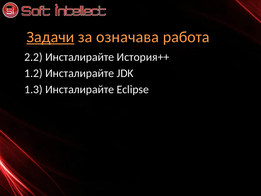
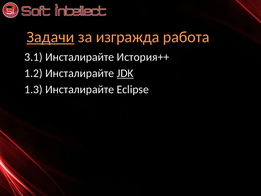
означава: означава -> изгражда (128, 37)
2.2: 2.2 -> 3.1 (33, 57)
JDK underline: none -> present (125, 73)
